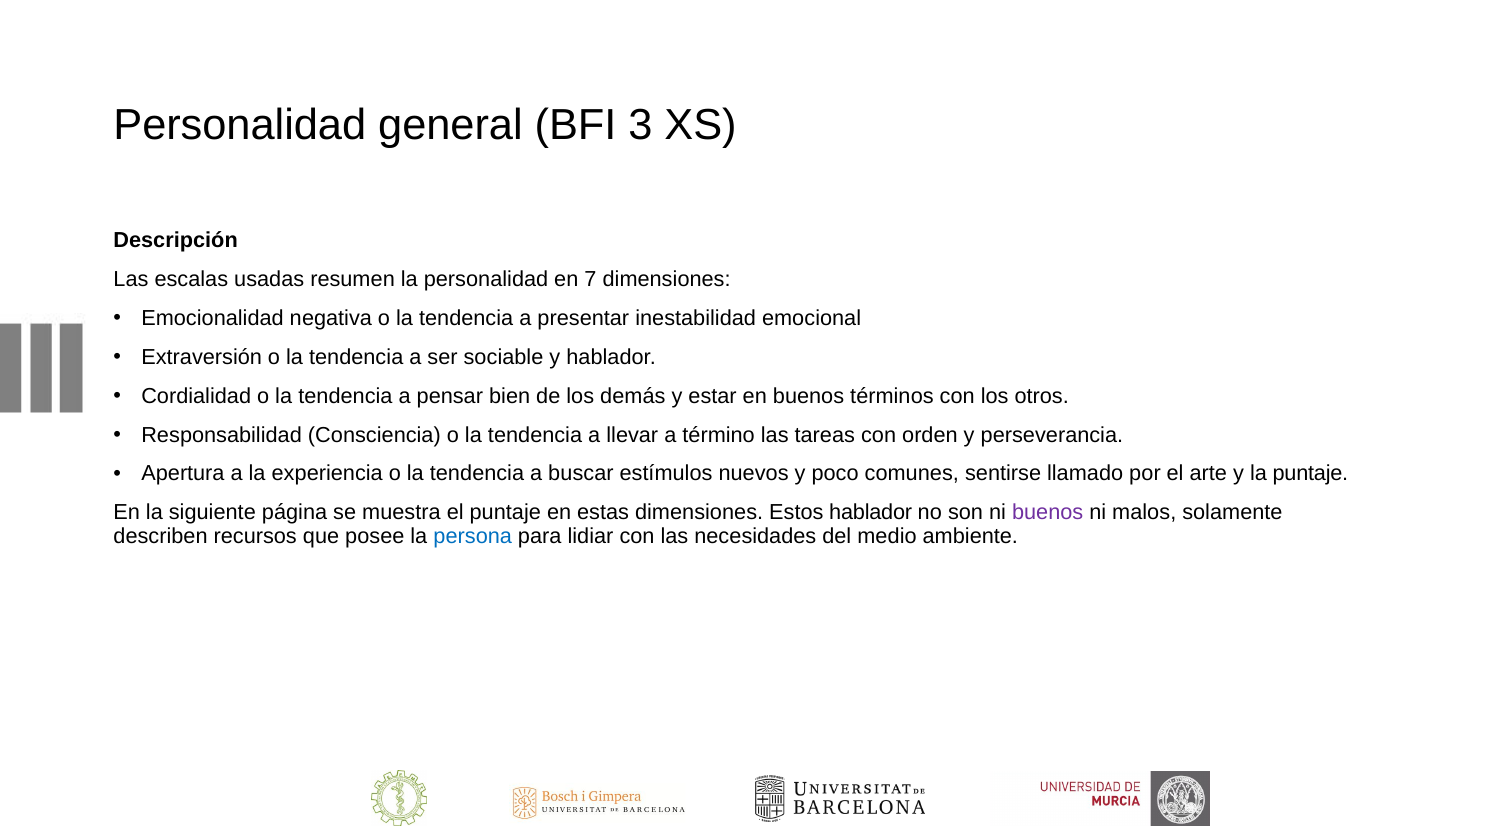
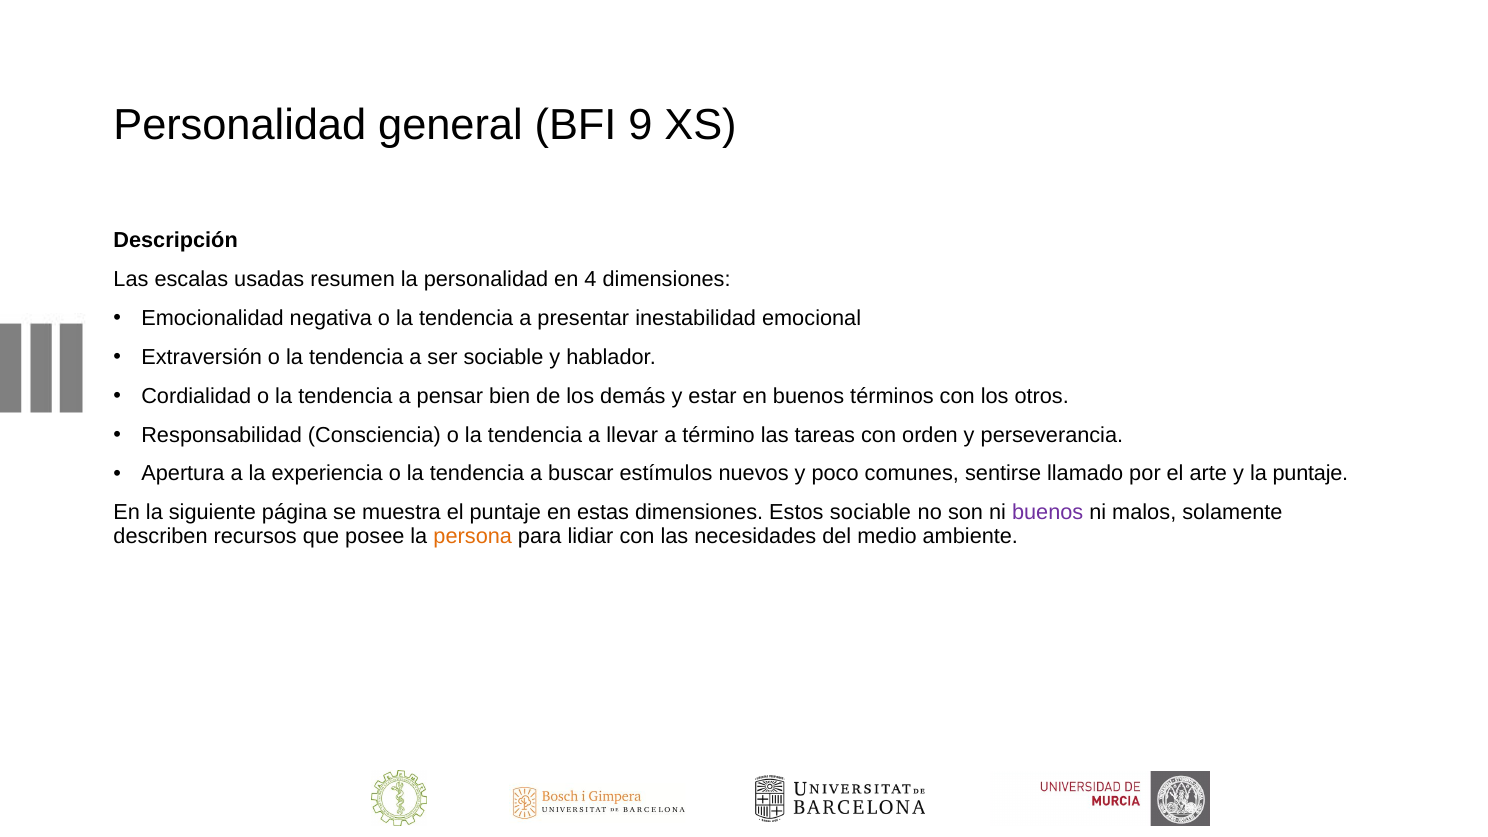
3: 3 -> 9 (640, 125)
7: 7 -> 4 (591, 279)
Estos hablador: hablador -> sociable (870, 513)
persona colour: blue -> orange (473, 536)
